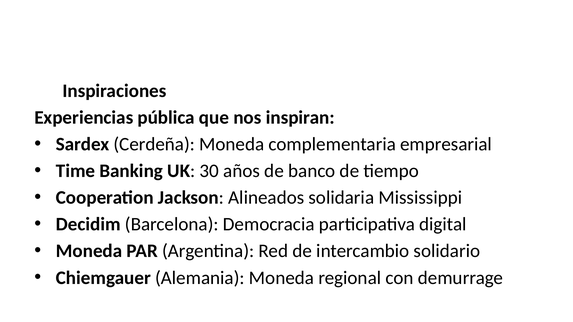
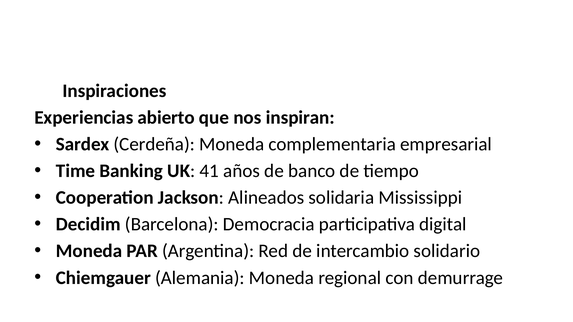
pública: pública -> abierto (166, 118)
30: 30 -> 41 (209, 171)
